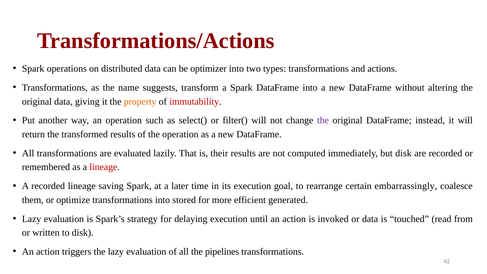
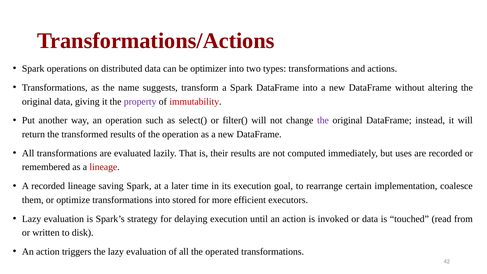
property colour: orange -> purple (140, 101)
but disk: disk -> uses (404, 153)
embarrassingly: embarrassingly -> implementation (406, 186)
generated: generated -> executors (288, 200)
pipelines: pipelines -> operated (222, 252)
